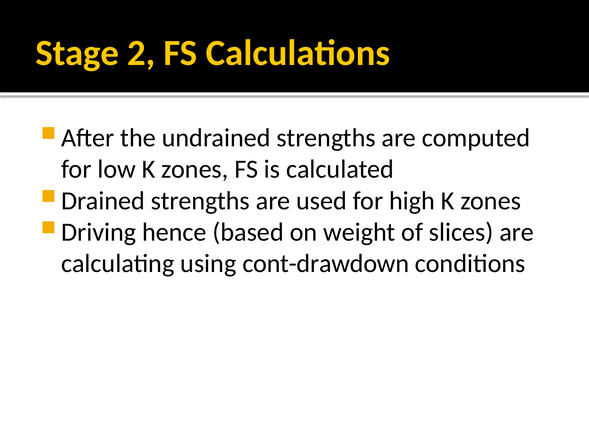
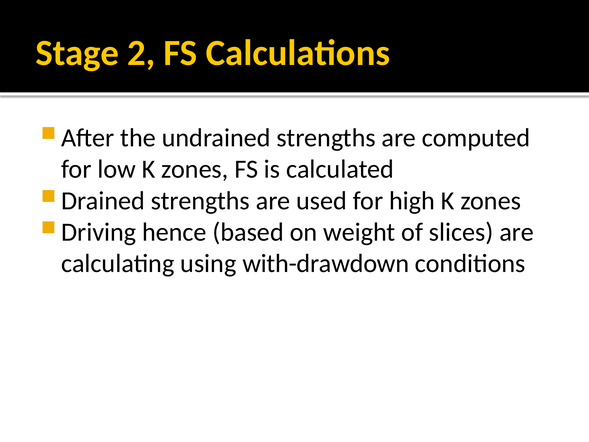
cont-drawdown: cont-drawdown -> with-drawdown (326, 263)
